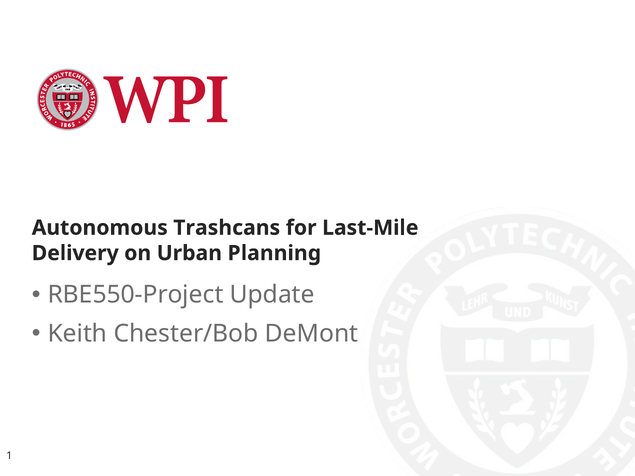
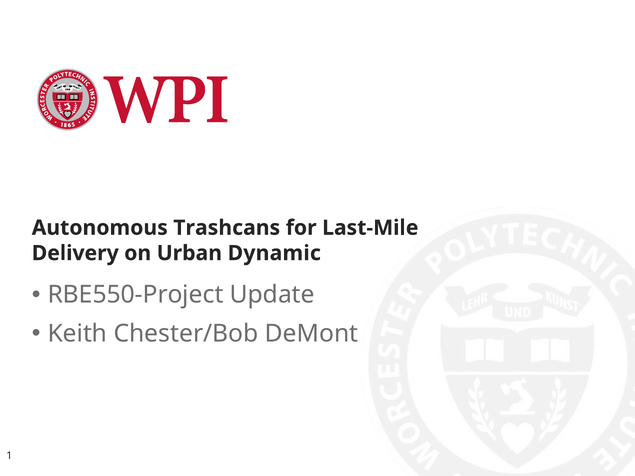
Planning: Planning -> Dynamic (274, 253)
